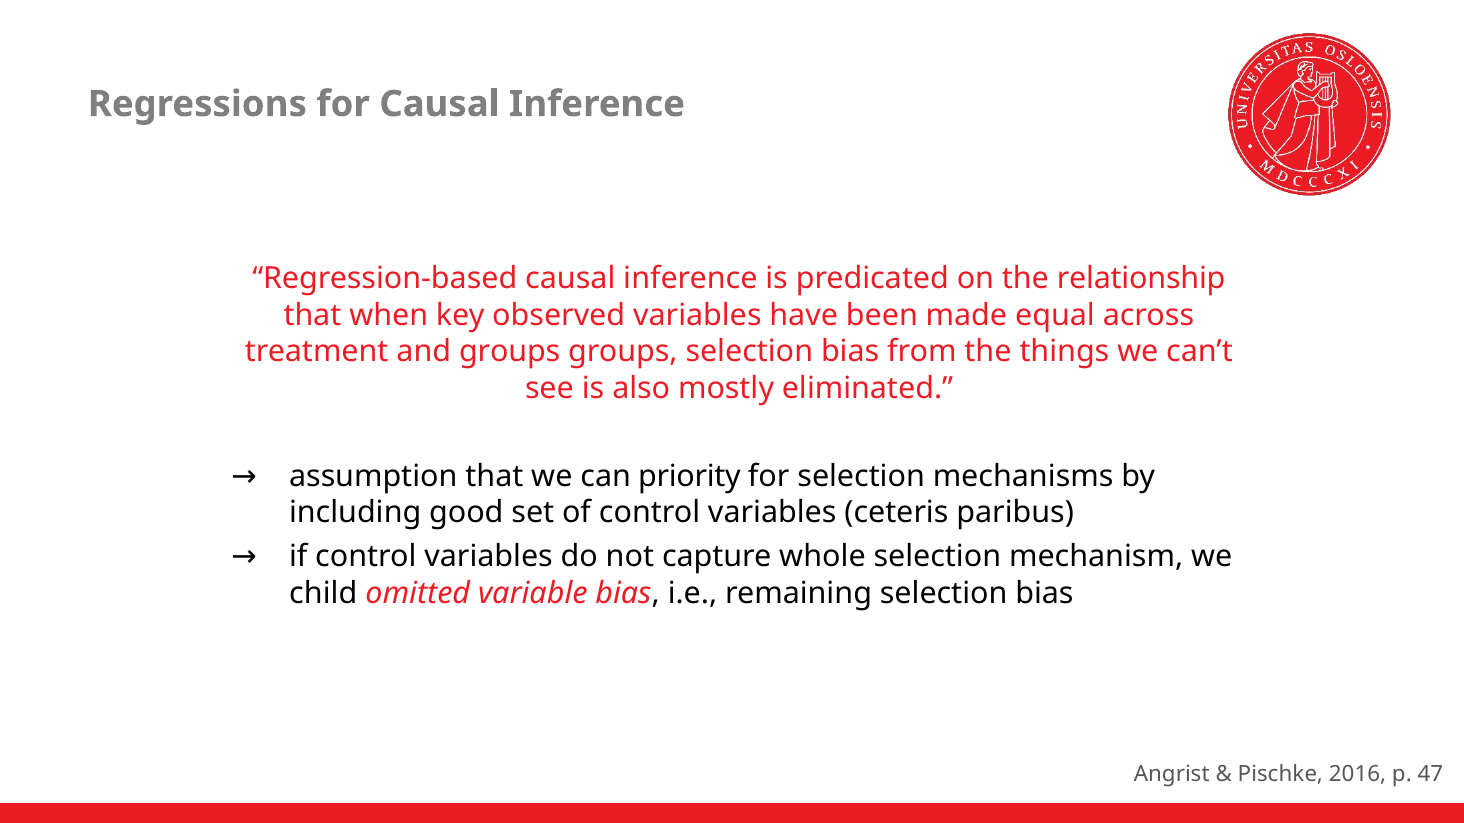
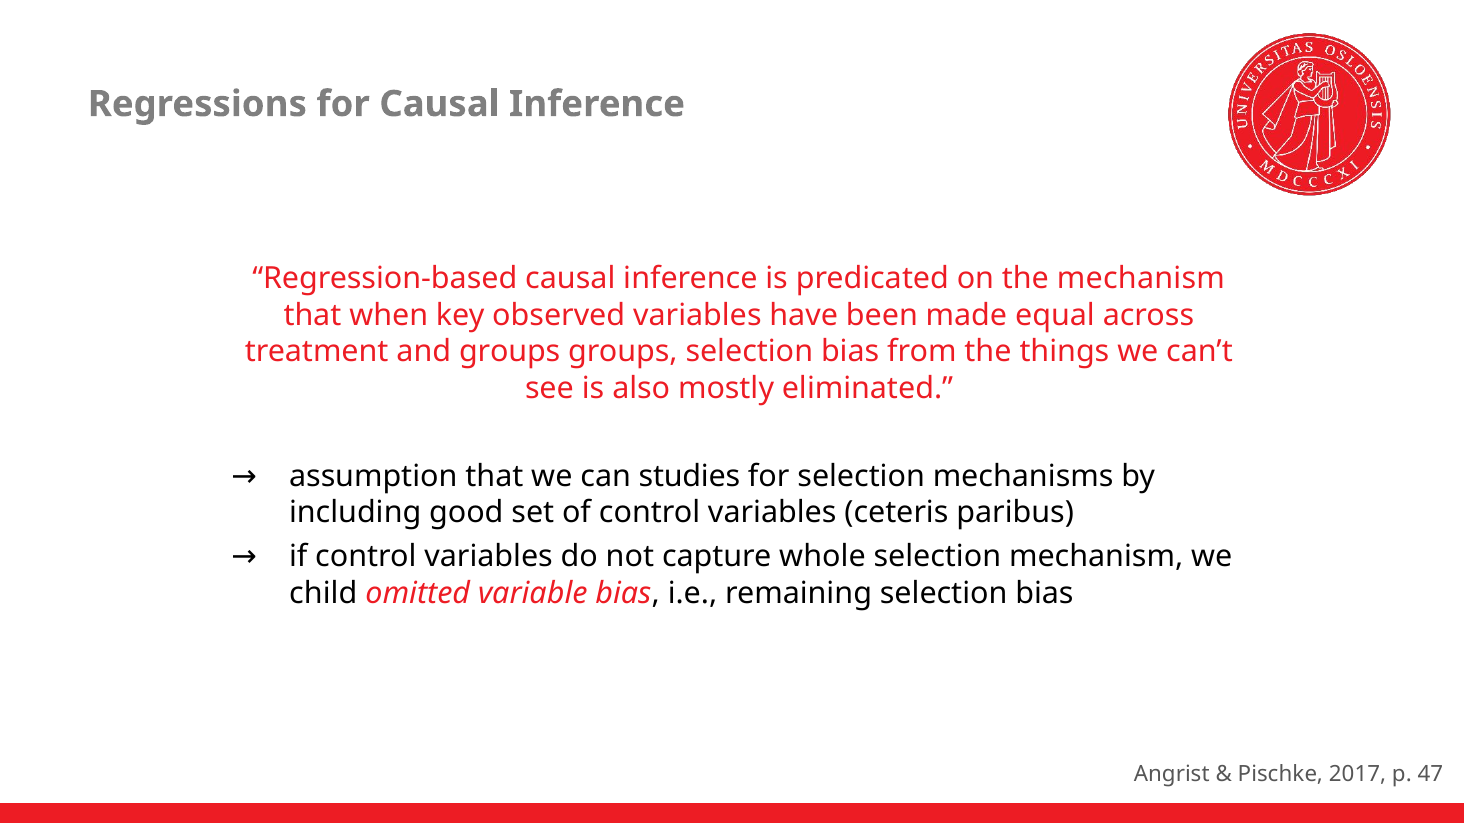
the relationship: relationship -> mechanism (1141, 279)
priority: priority -> studies (689, 476)
2016: 2016 -> 2017 (1357, 774)
